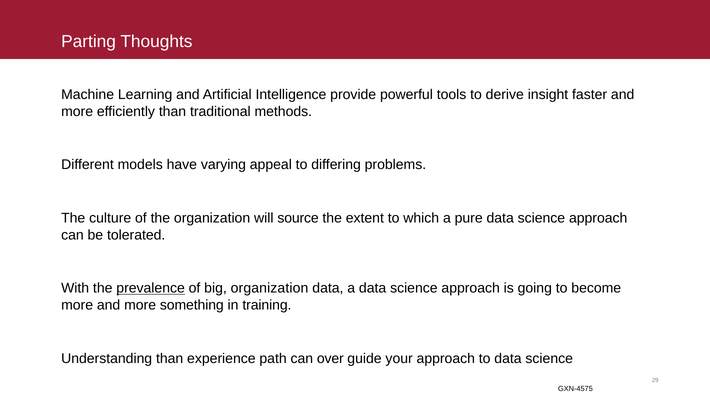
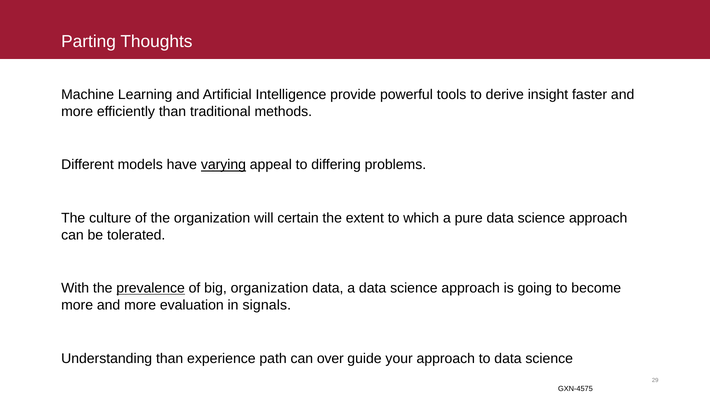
varying underline: none -> present (223, 165)
source: source -> certain (298, 218)
something: something -> evaluation (192, 305)
training: training -> signals (267, 305)
